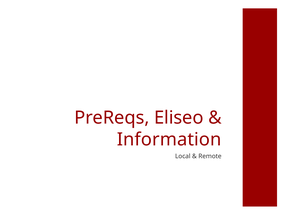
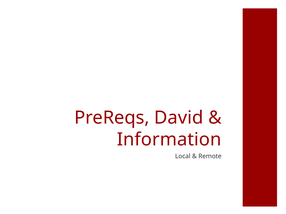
Eliseo: Eliseo -> David (179, 118)
